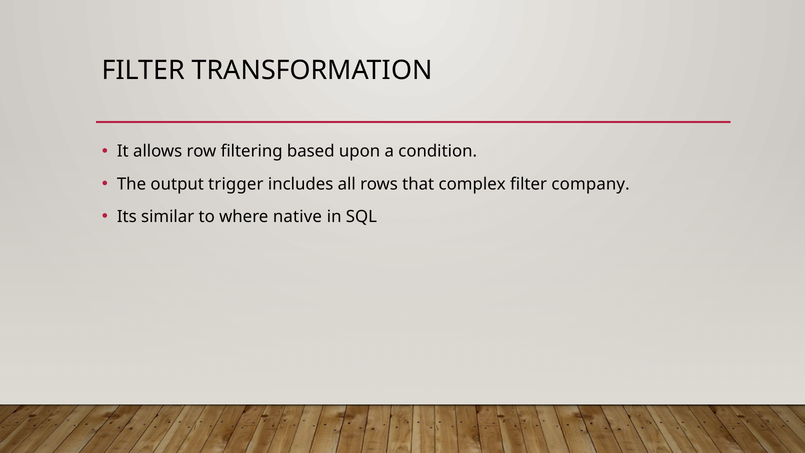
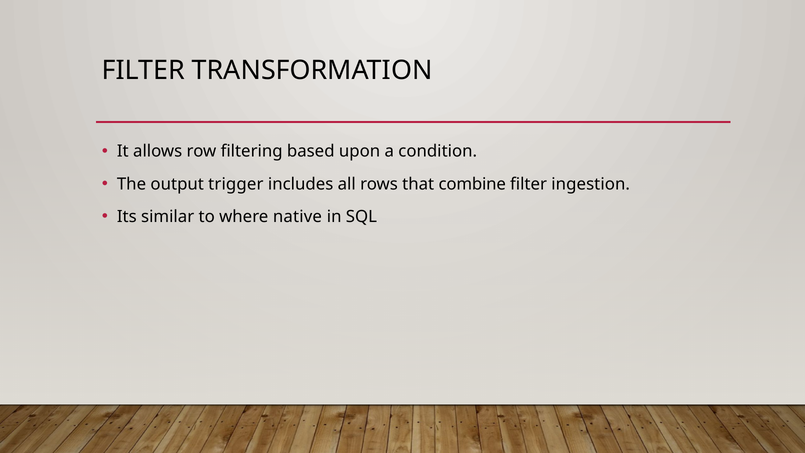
complex: complex -> combine (472, 184)
company: company -> ingestion (591, 184)
